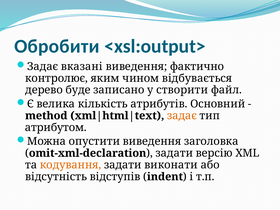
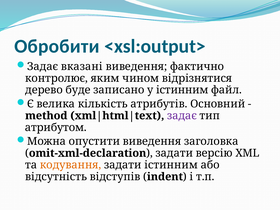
відбувається: відбувається -> відрізнятися (197, 78)
у створити: створити -> істинним (182, 90)
задає colour: orange -> purple (182, 116)
задати виконати: виконати -> істинним (171, 165)
